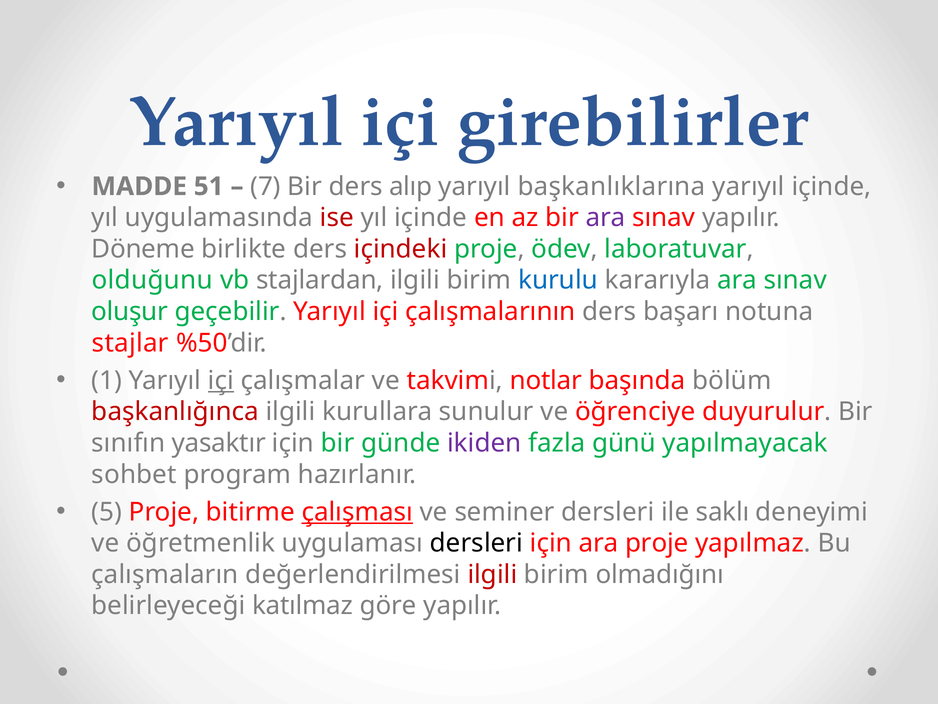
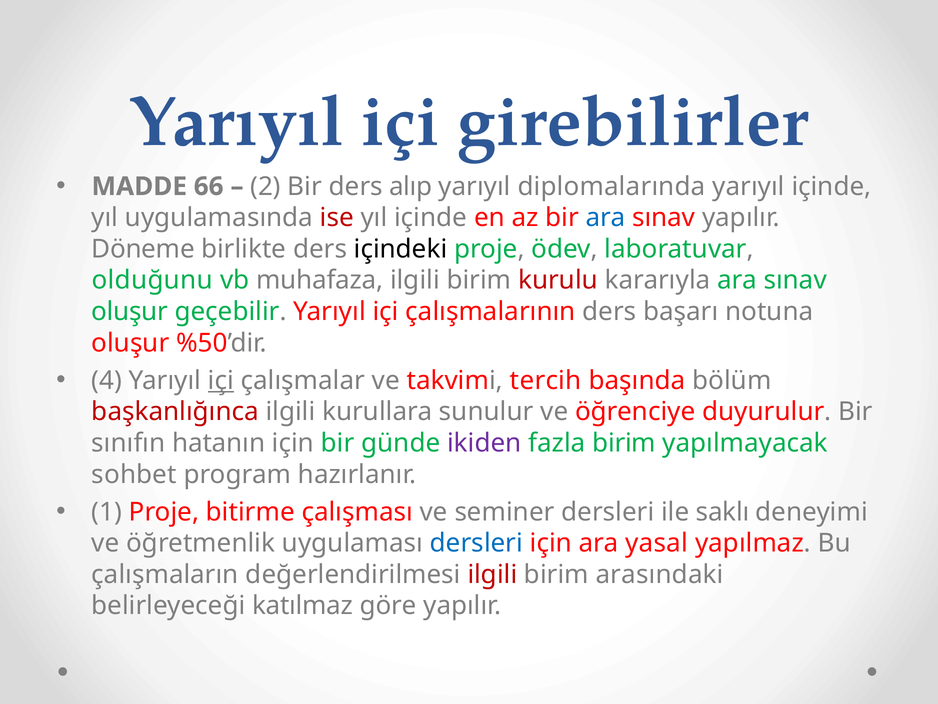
51: 51 -> 66 (209, 186)
7: 7 -> 2 (265, 186)
başkanlıklarına: başkanlıklarına -> diplomalarında (612, 186)
ara colour: purple -> blue (605, 218)
içindeki colour: red -> black (401, 249)
stajlardan: stajlardan -> muhafaza (320, 280)
kurulu colour: blue -> red (558, 280)
stajlar: stajlar -> oluşur (130, 343)
1: 1 -> 4 (107, 380)
notlar: notlar -> tercih (546, 380)
yasaktır: yasaktır -> hatanın (219, 443)
fazla günü: günü -> birim (624, 443)
5: 5 -> 1 (107, 512)
çalışması underline: present -> none (357, 512)
dersleri colour: black -> blue (476, 543)
ara proje: proje -> yasal (657, 543)
olmadığını: olmadığını -> arasındaki (660, 574)
